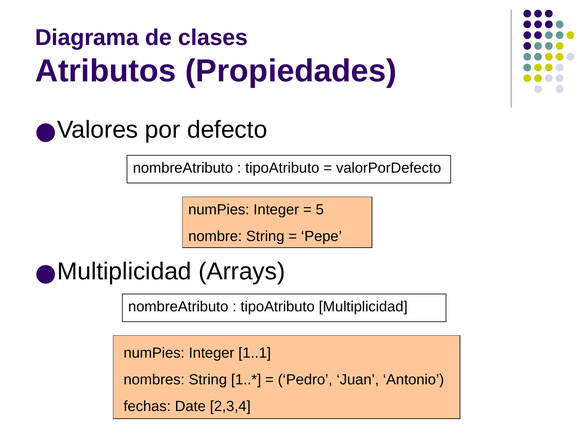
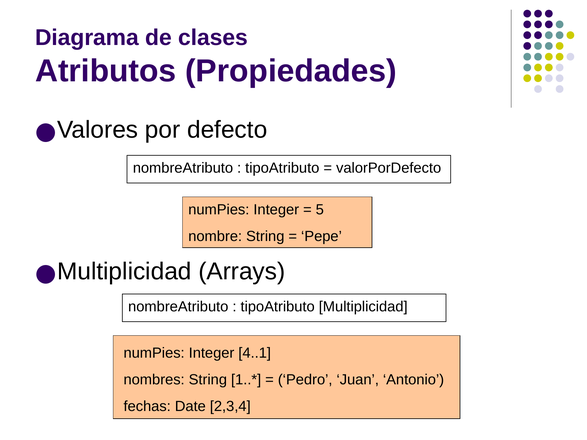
1..1: 1..1 -> 4..1 (255, 353)
